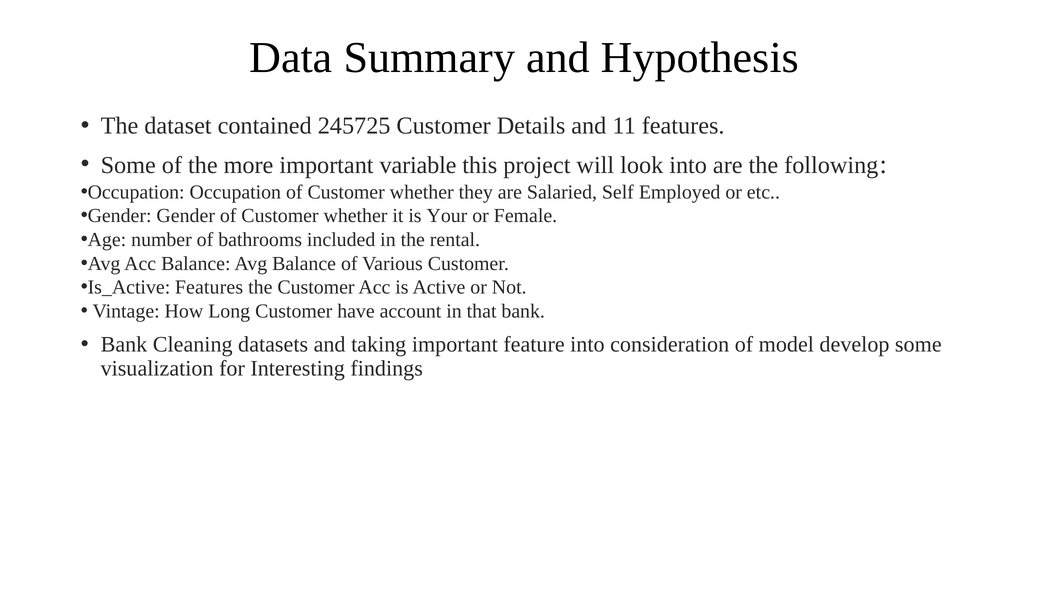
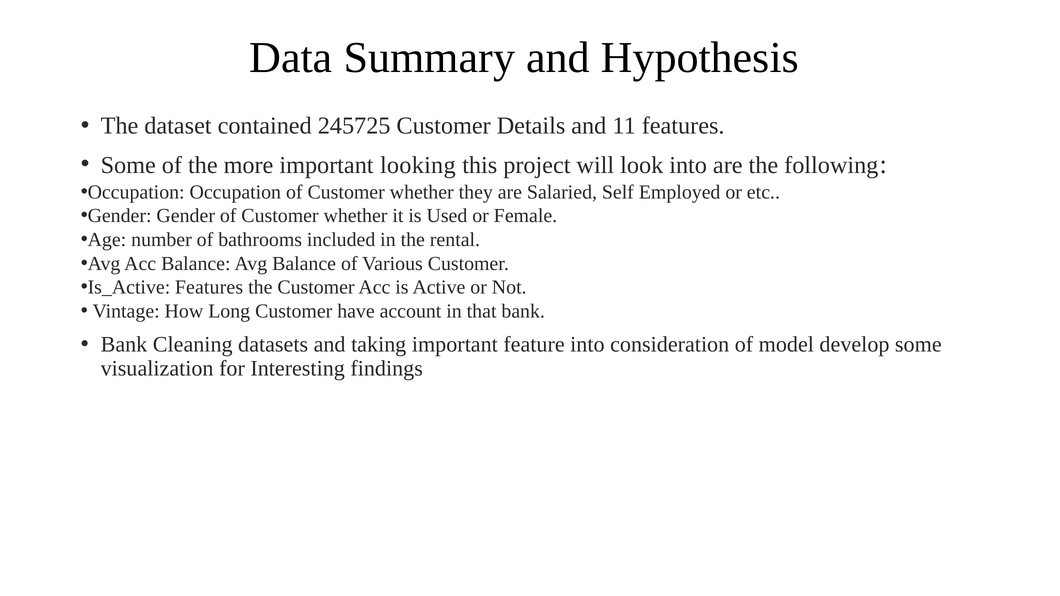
variable: variable -> looking (418, 165)
Your: Your -> Used (447, 216)
